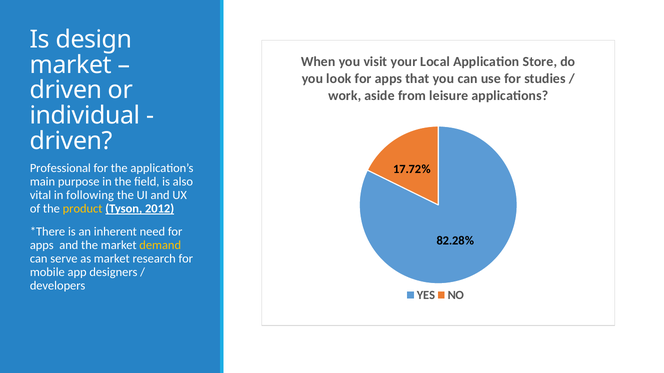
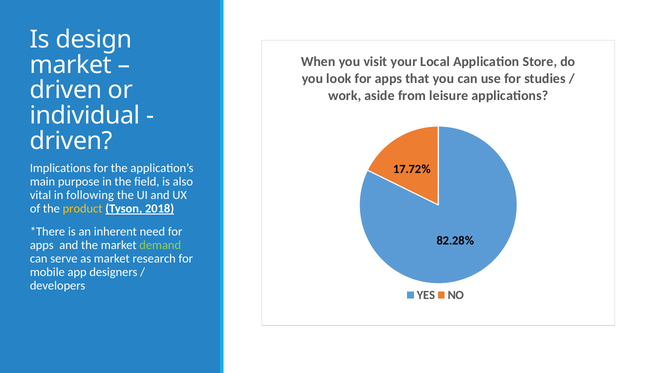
Professional: Professional -> Implications (60, 169)
2012: 2012 -> 2018 (160, 209)
demand colour: yellow -> light green (160, 245)
